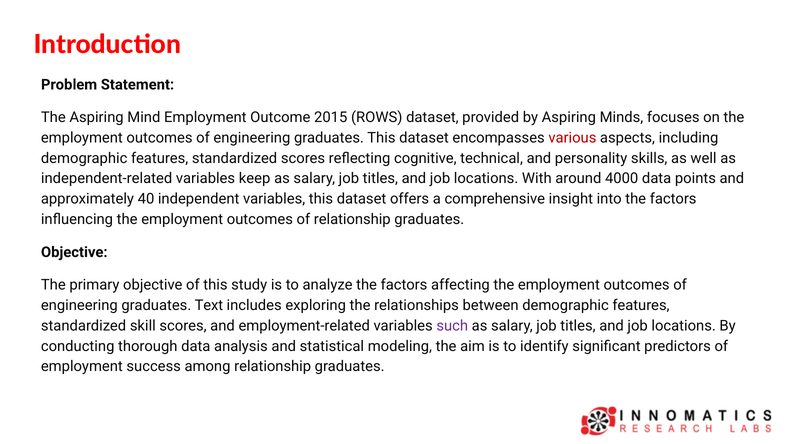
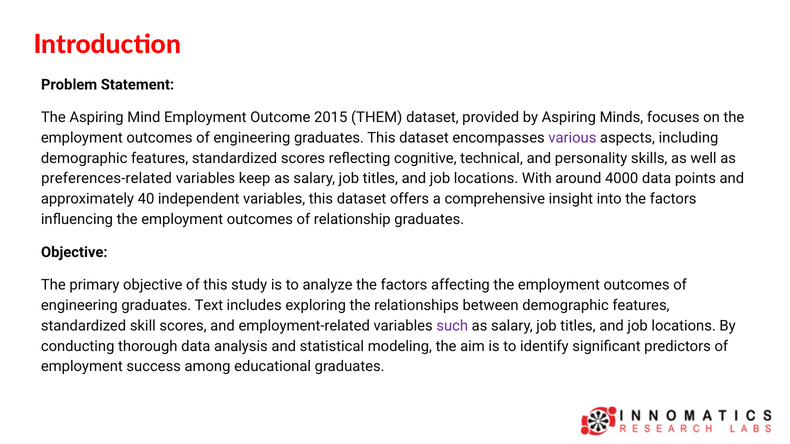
ROWS: ROWS -> THEM (377, 117)
various colour: red -> purple (572, 138)
independent-related: independent-related -> preferences-related (107, 179)
among relationship: relationship -> educational (273, 367)
